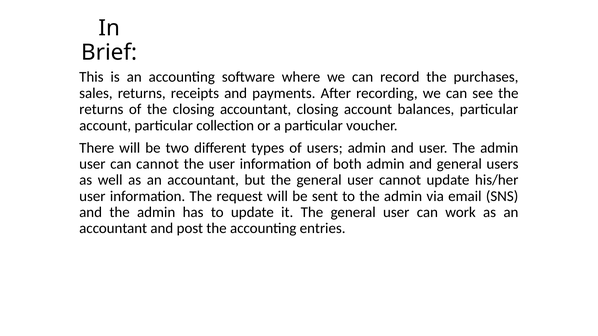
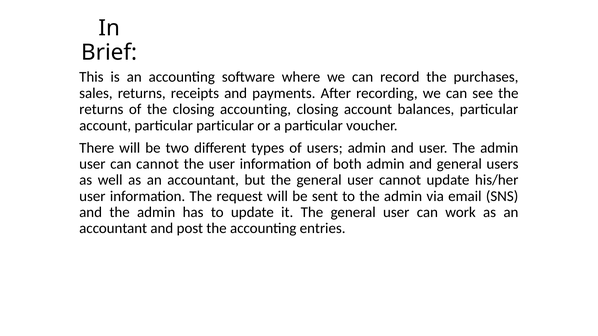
closing accountant: accountant -> accounting (256, 109)
particular collection: collection -> particular (225, 126)
